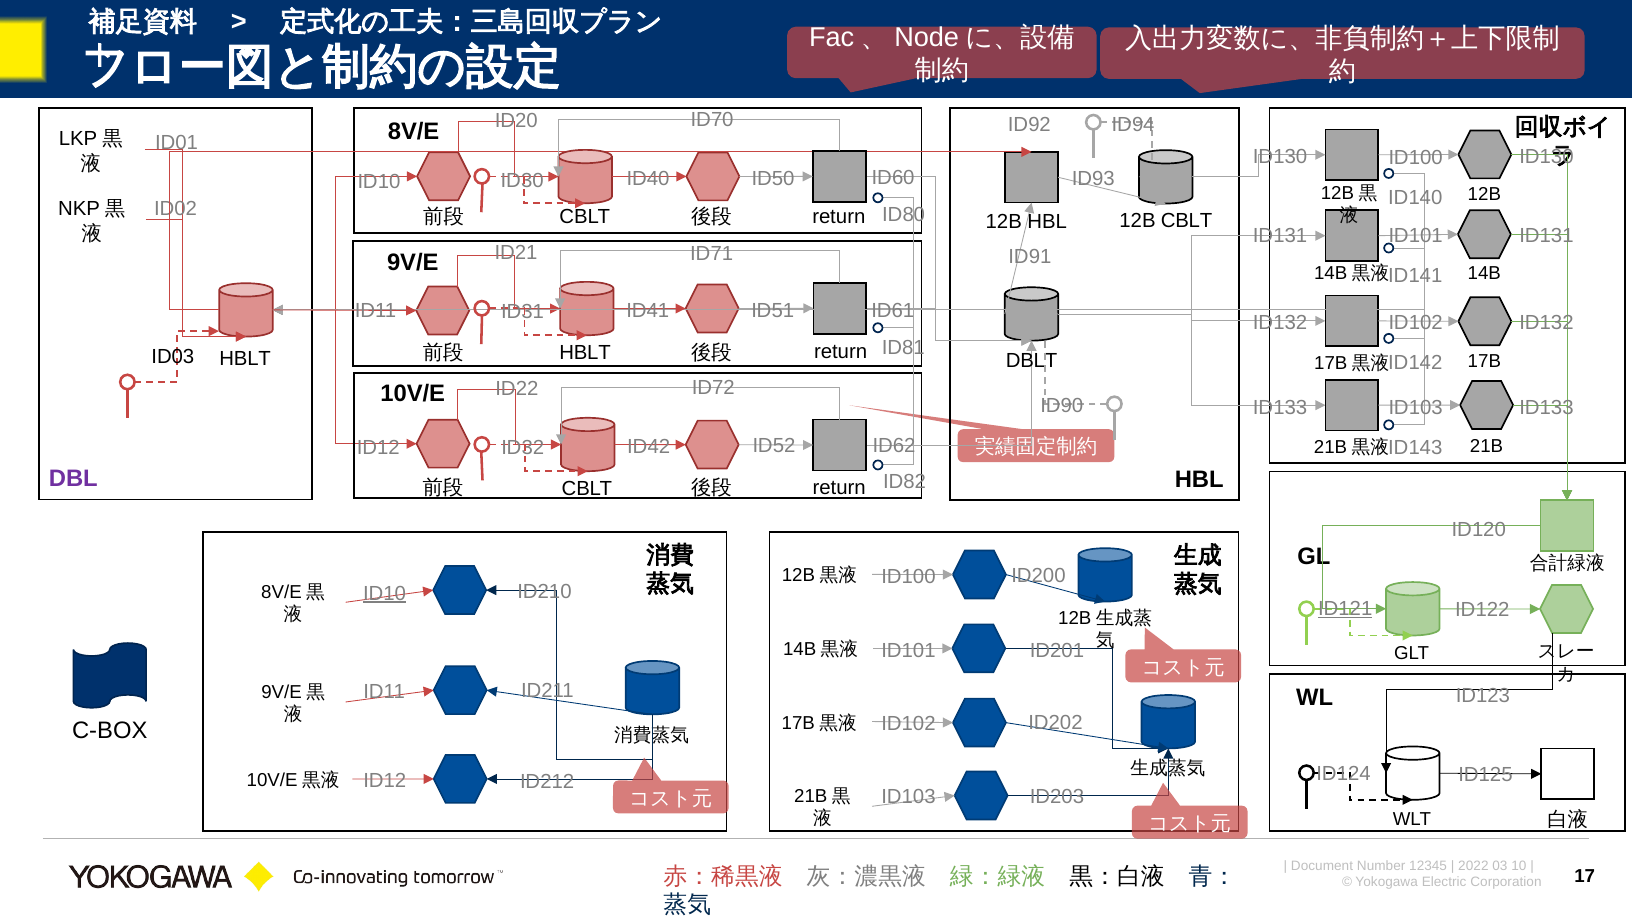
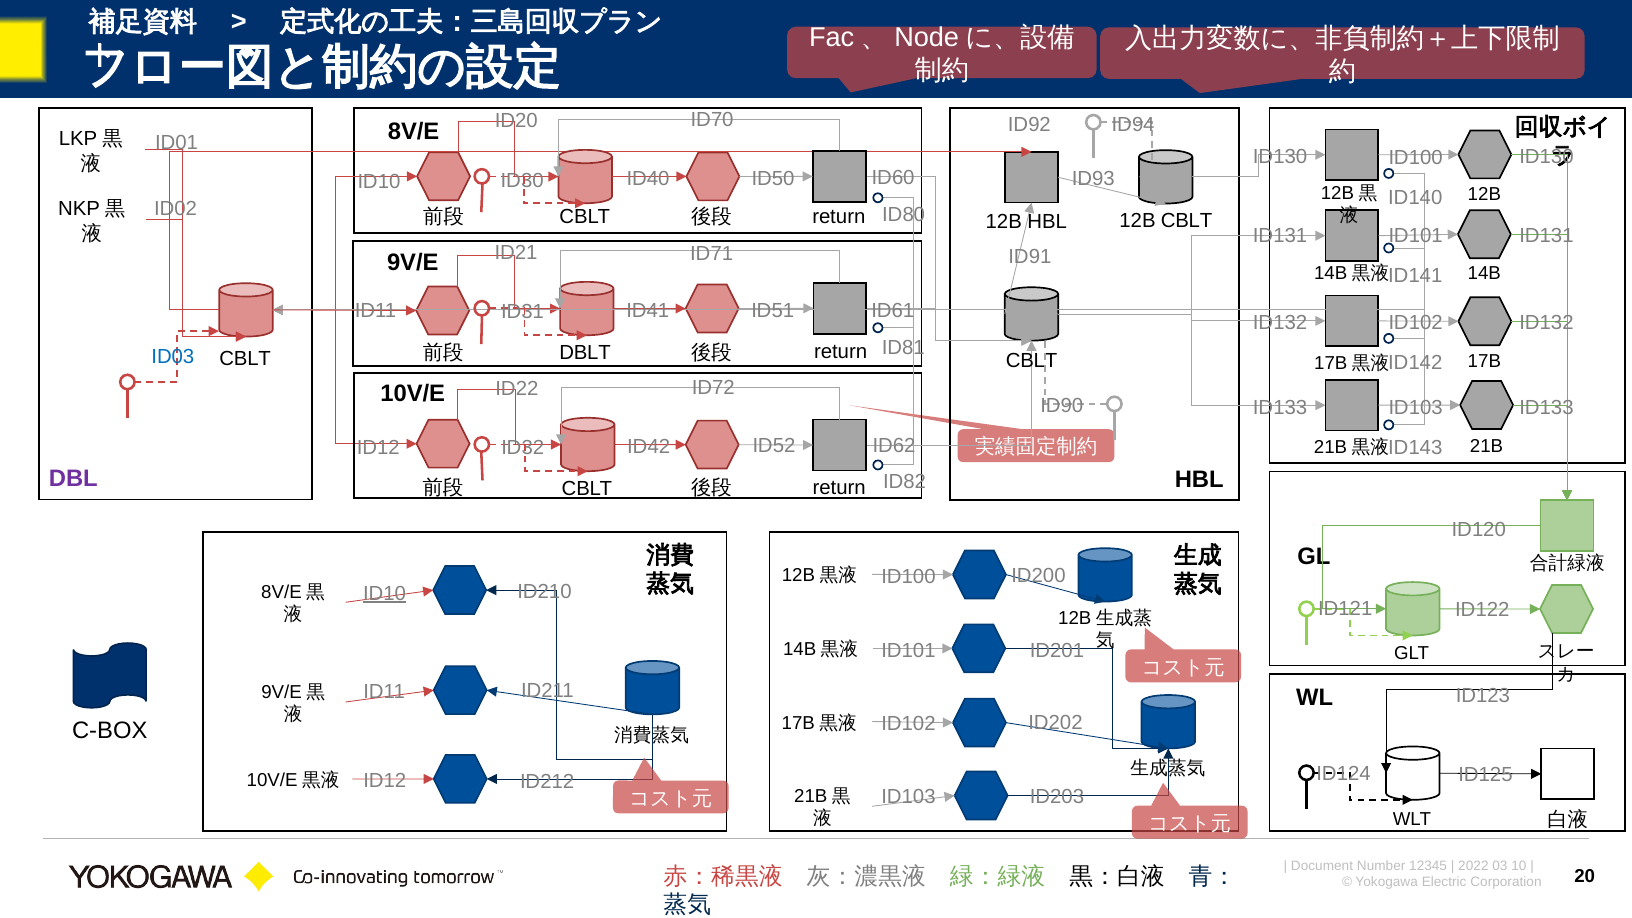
HBLT: HBLT -> DBLT (585, 352)
ID03 colour: black -> blue (173, 357)
HBLT: HBLT -> CBLT (245, 359)
DBLT: DBLT -> CBLT (1032, 361)
ID121 underline: present -> none (1345, 609)
17: 17 -> 20 (1585, 877)
